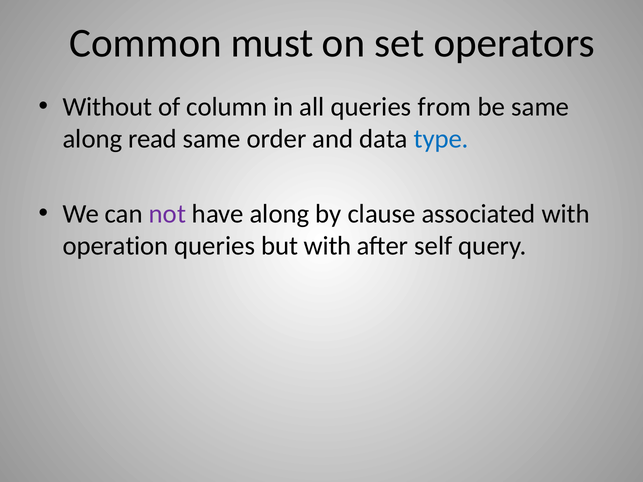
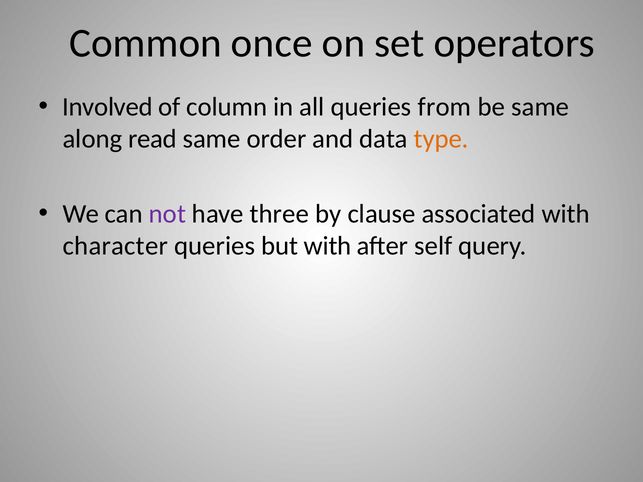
must: must -> once (272, 43)
Without: Without -> Involved (108, 107)
type colour: blue -> orange (441, 139)
have along: along -> three (279, 214)
operation: operation -> character (115, 246)
